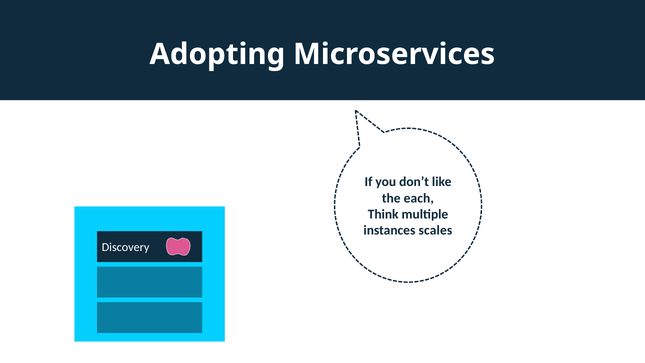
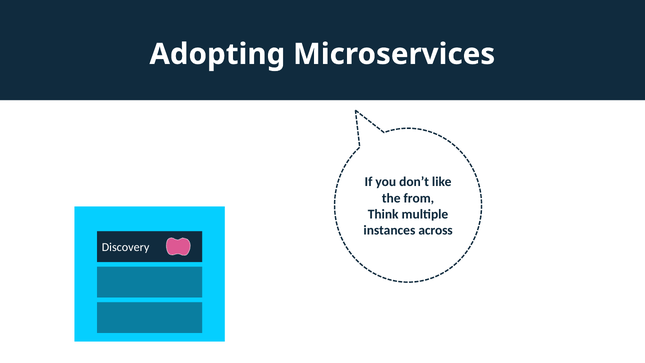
each: each -> from (419, 198)
scales: scales -> across (436, 230)
